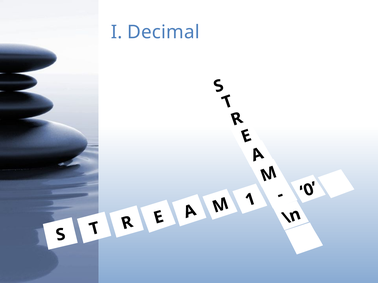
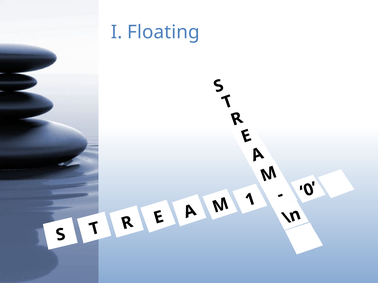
Decimal: Decimal -> Floating (163, 32)
